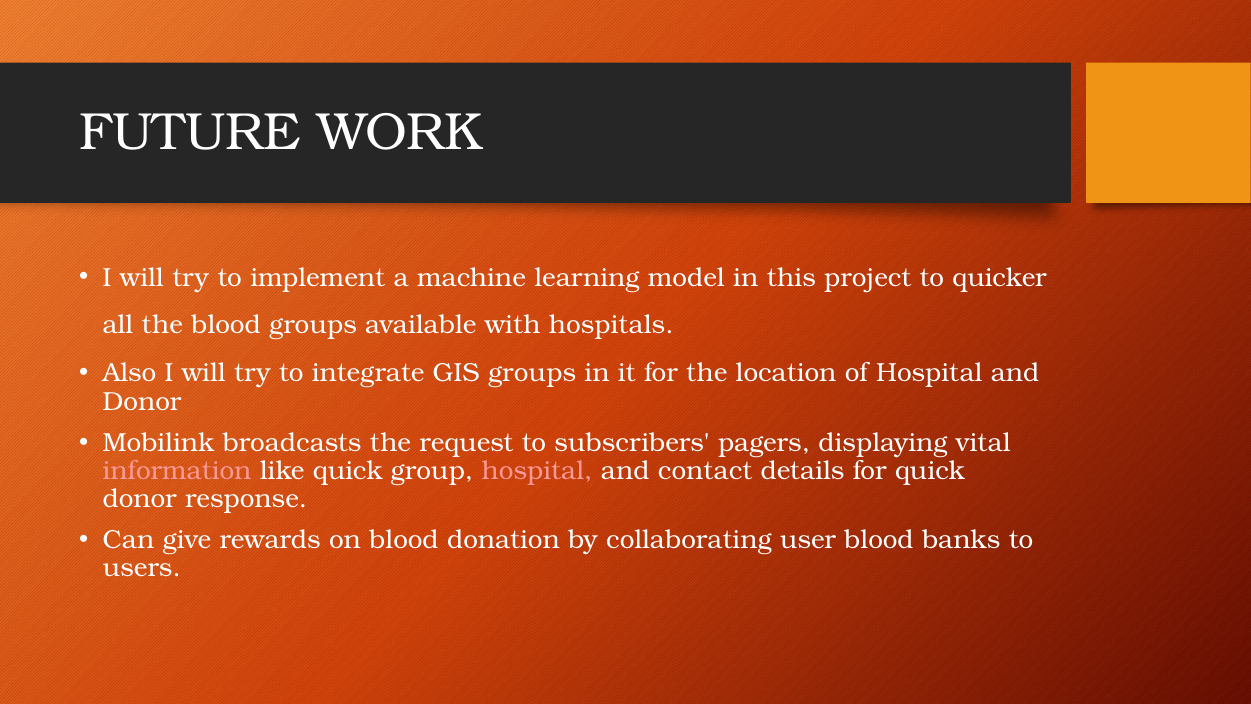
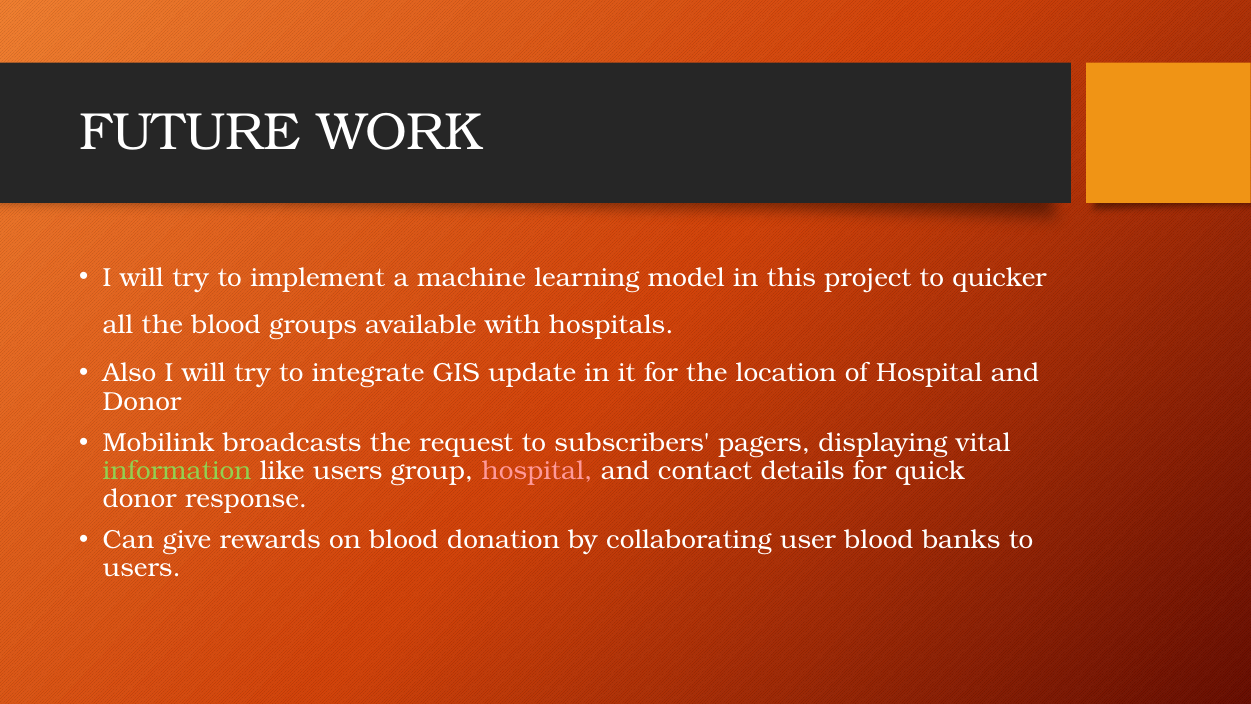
GIS groups: groups -> update (532, 373)
information colour: pink -> light green (177, 471)
like quick: quick -> users (348, 471)
